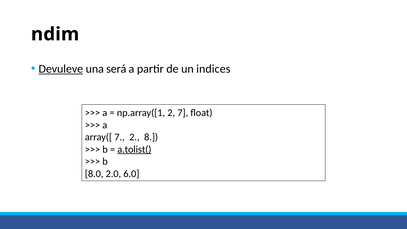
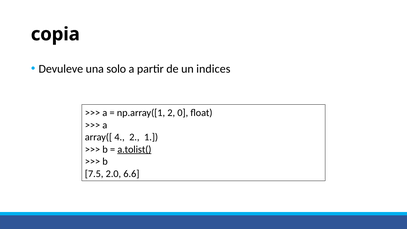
ndim: ndim -> copia (55, 34)
Devuleve underline: present -> none (61, 69)
será: será -> solo (116, 69)
2 7: 7 -> 0 (183, 113)
array([ 7: 7 -> 4 (120, 137)
8: 8 -> 1 (151, 137)
8.0: 8.0 -> 7.5 (94, 174)
6.0: 6.0 -> 6.6 (131, 174)
